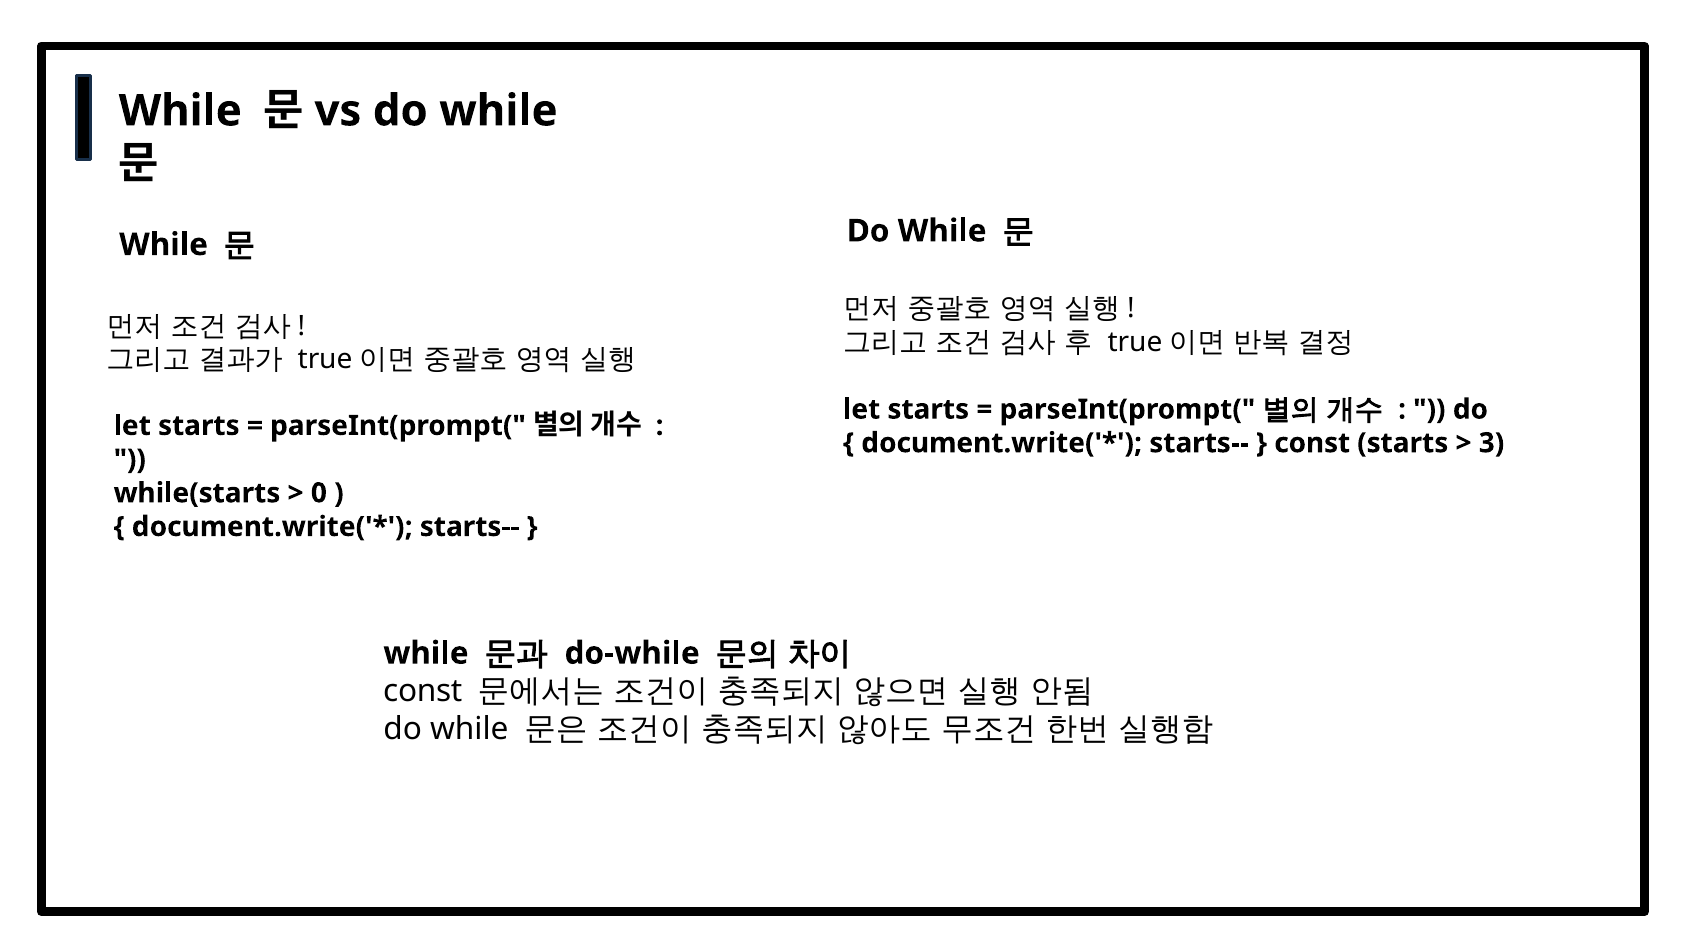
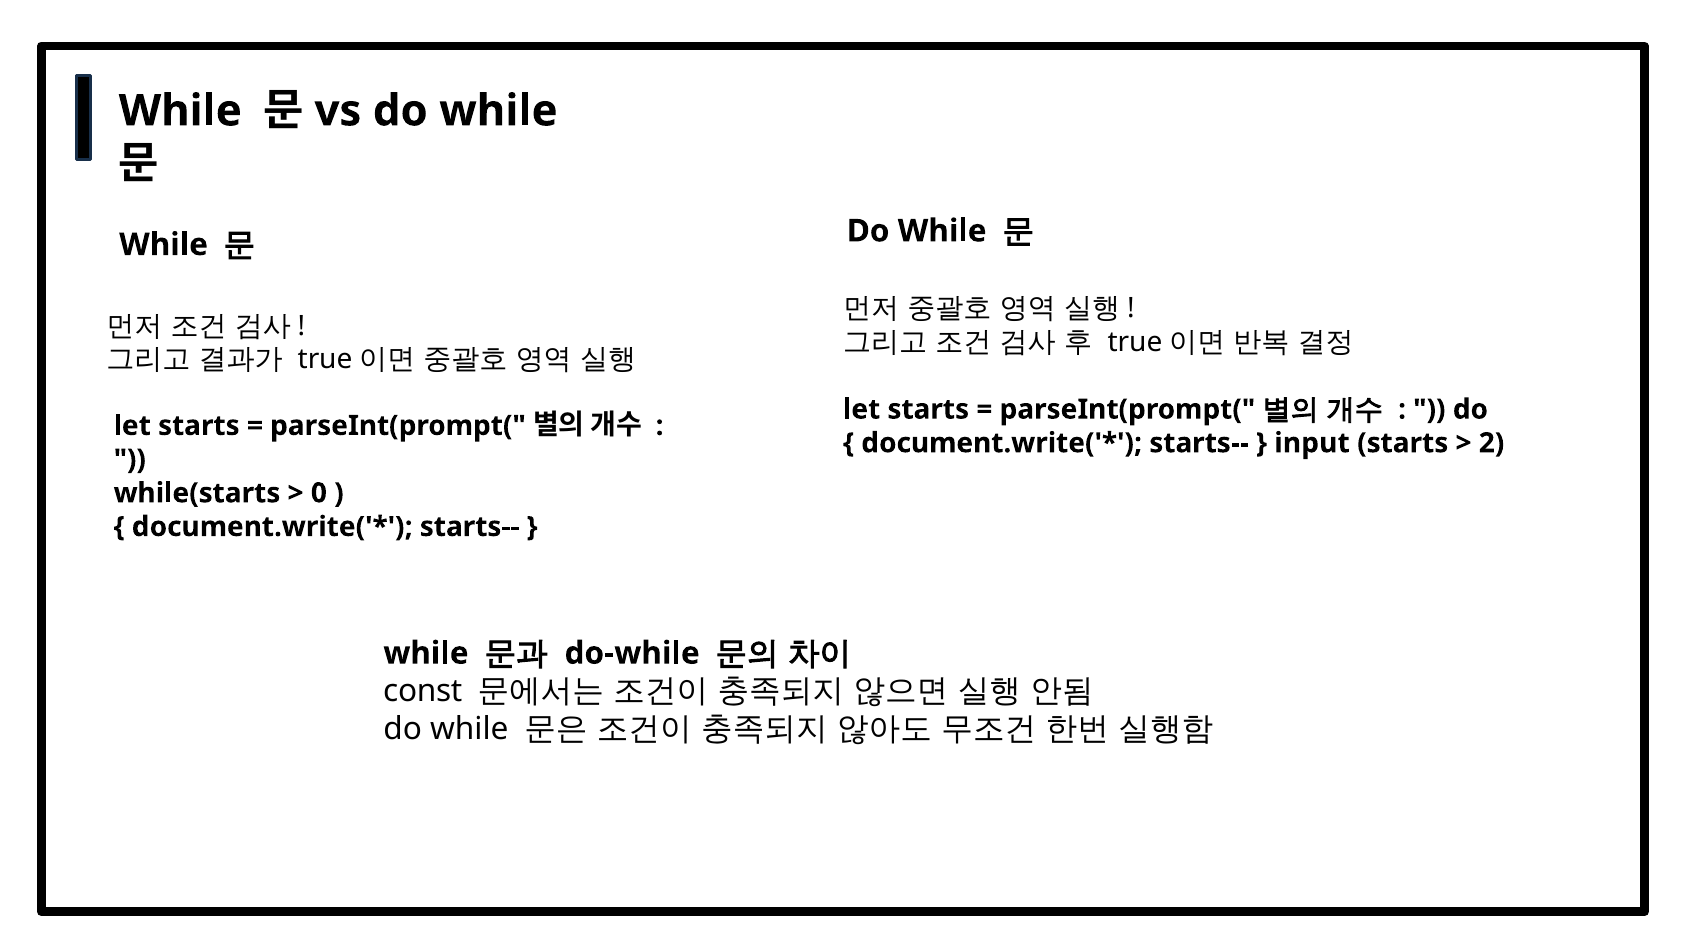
const: const -> input (1312, 443)
3: 3 -> 2 (1492, 443)
